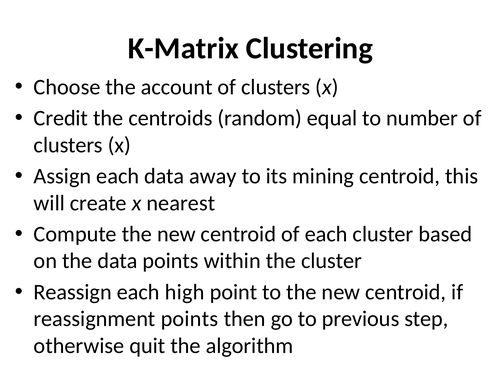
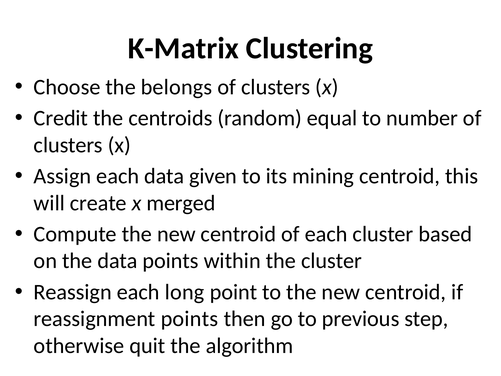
account: account -> belongs (177, 87)
away: away -> given (213, 176)
nearest: nearest -> merged (181, 203)
high: high -> long (185, 292)
